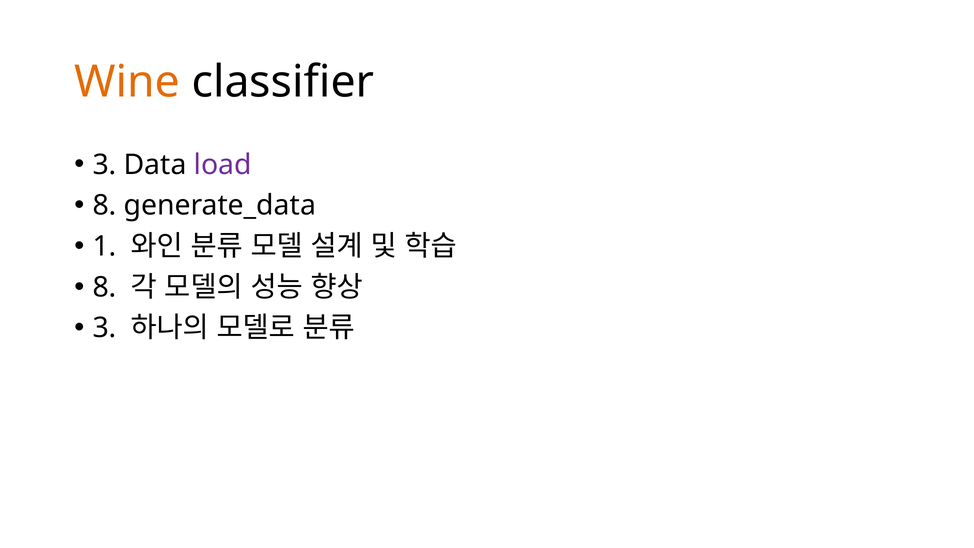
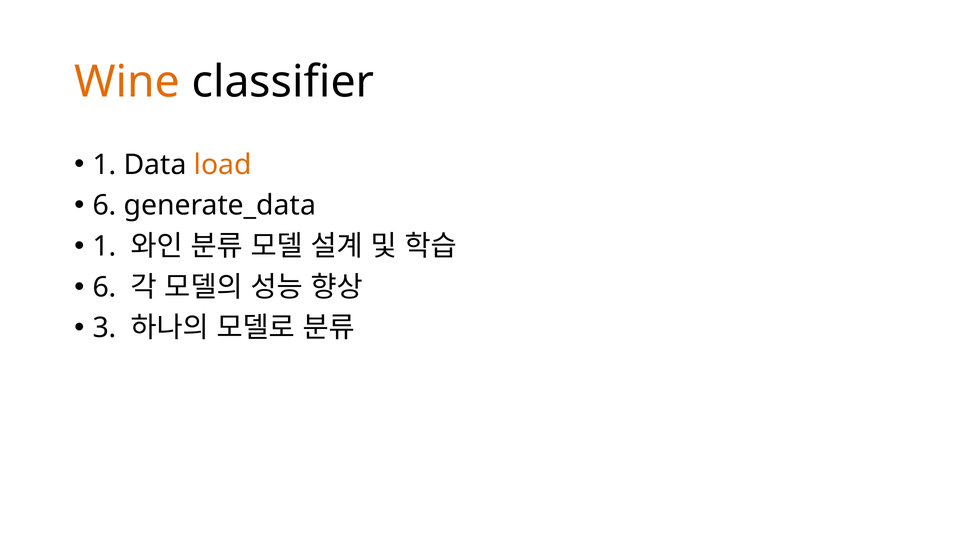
3: 3 -> 1 (104, 165)
load colour: purple -> orange (223, 165)
8: 8 -> 6 (104, 206)
8: 8 -> 6 (104, 287)
